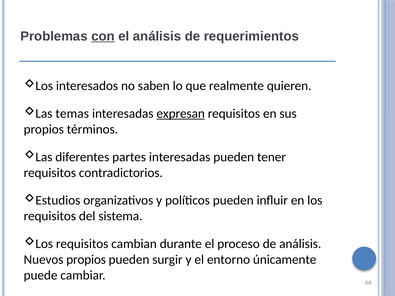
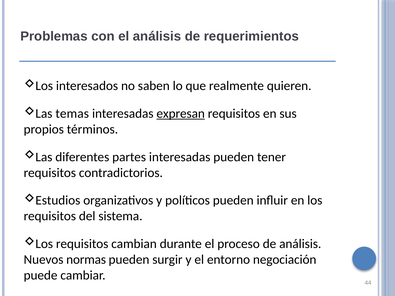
con underline: present -> none (103, 36)
Nuevos propios: propios -> normas (86, 260)
únicamente: únicamente -> negociación (285, 260)
